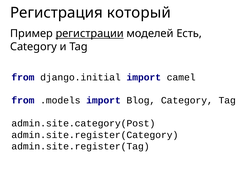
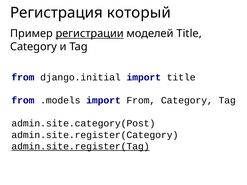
моделей Есть: Есть -> Title (189, 34)
import camel: camel -> title (181, 77)
import Blog: Blog -> From (141, 100)
admin.site.register(Tag underline: none -> present (80, 147)
